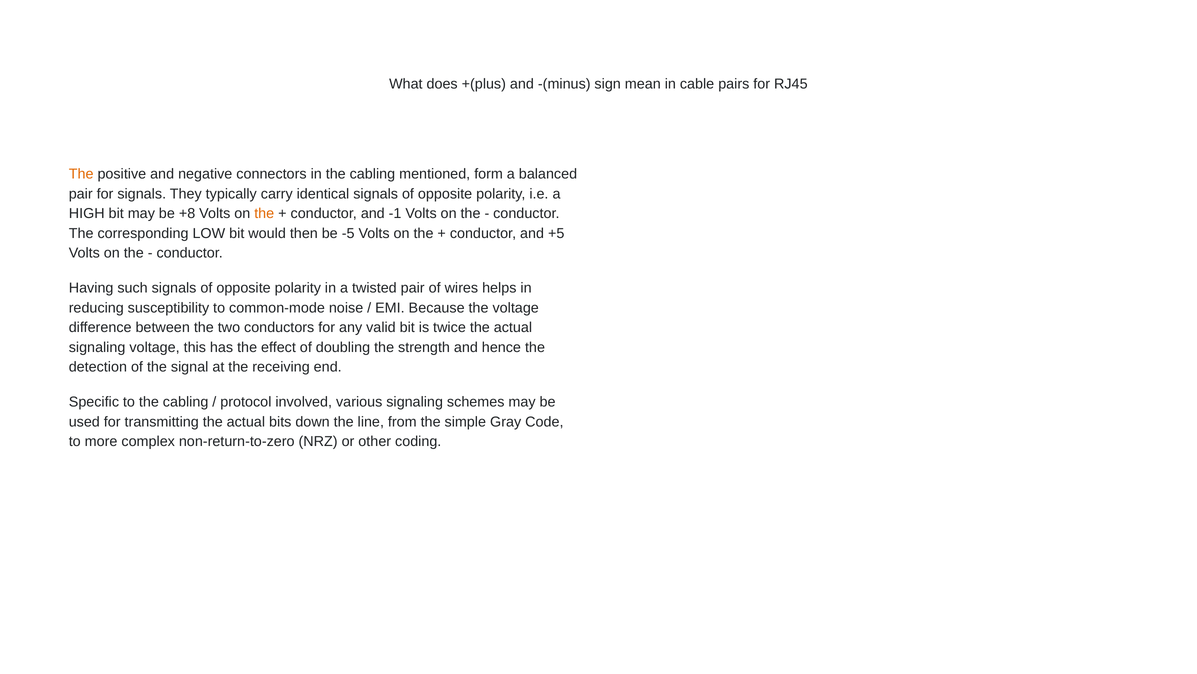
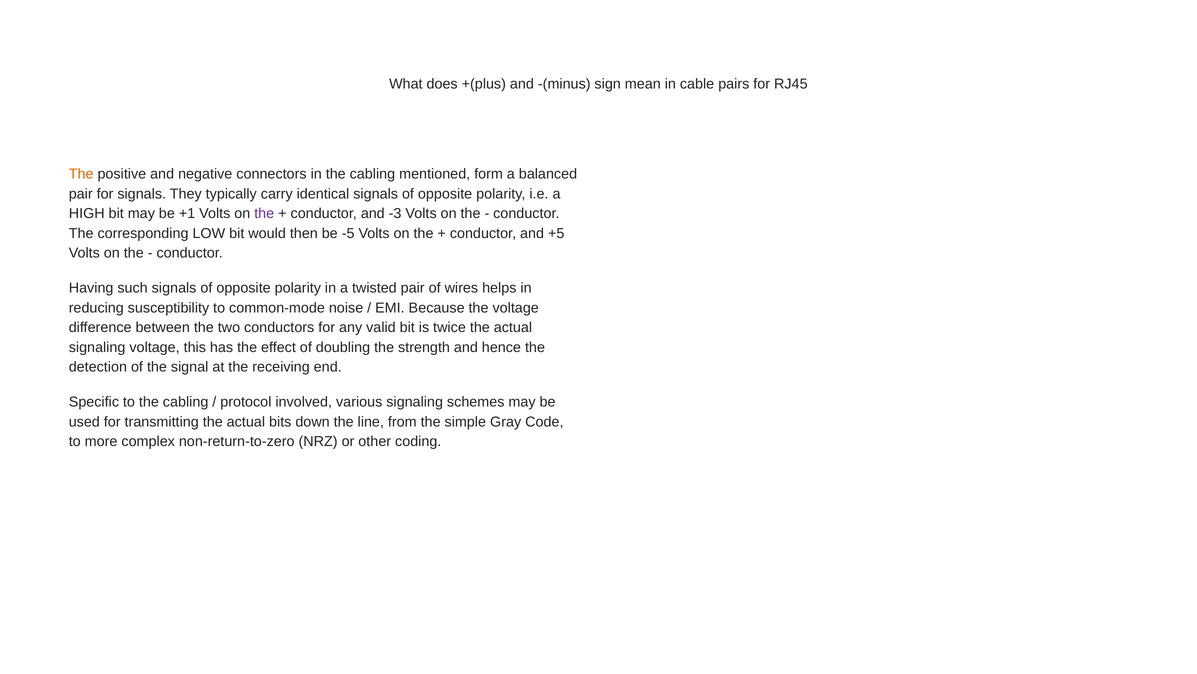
+8: +8 -> +1 (187, 213)
the colour: orange -> purple (264, 213)
-1: -1 -> -3 (395, 213)
